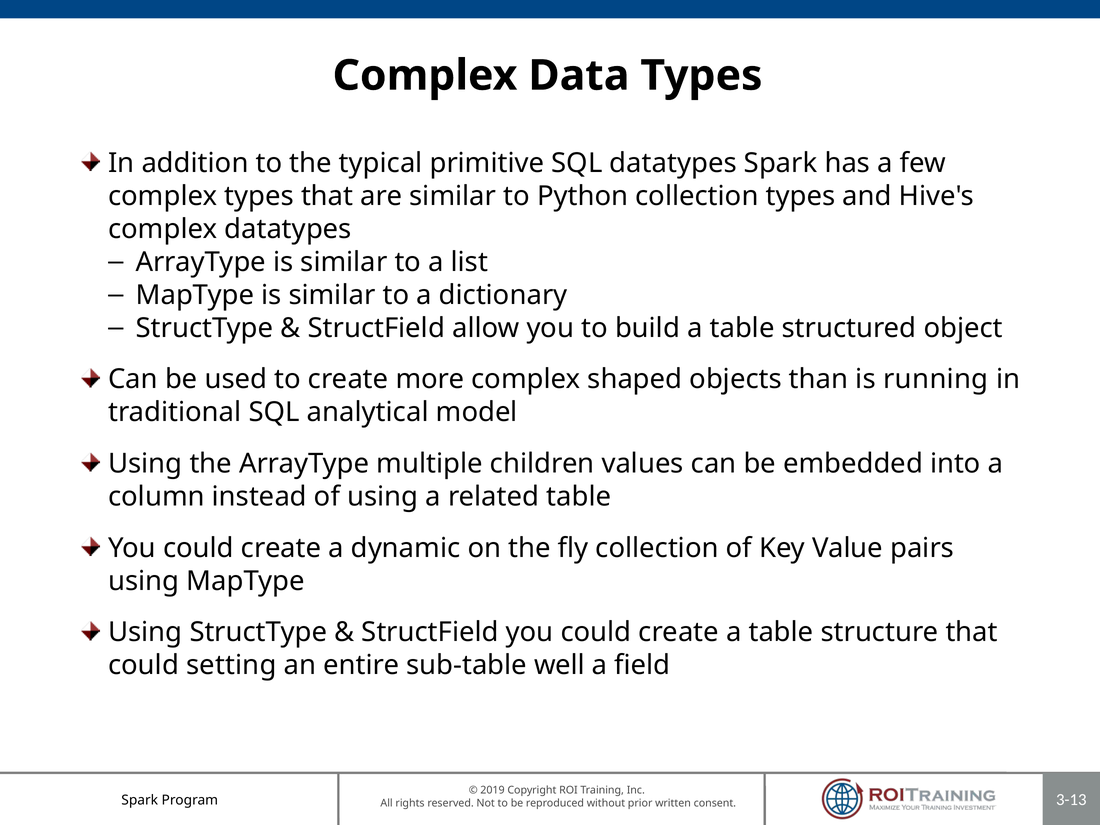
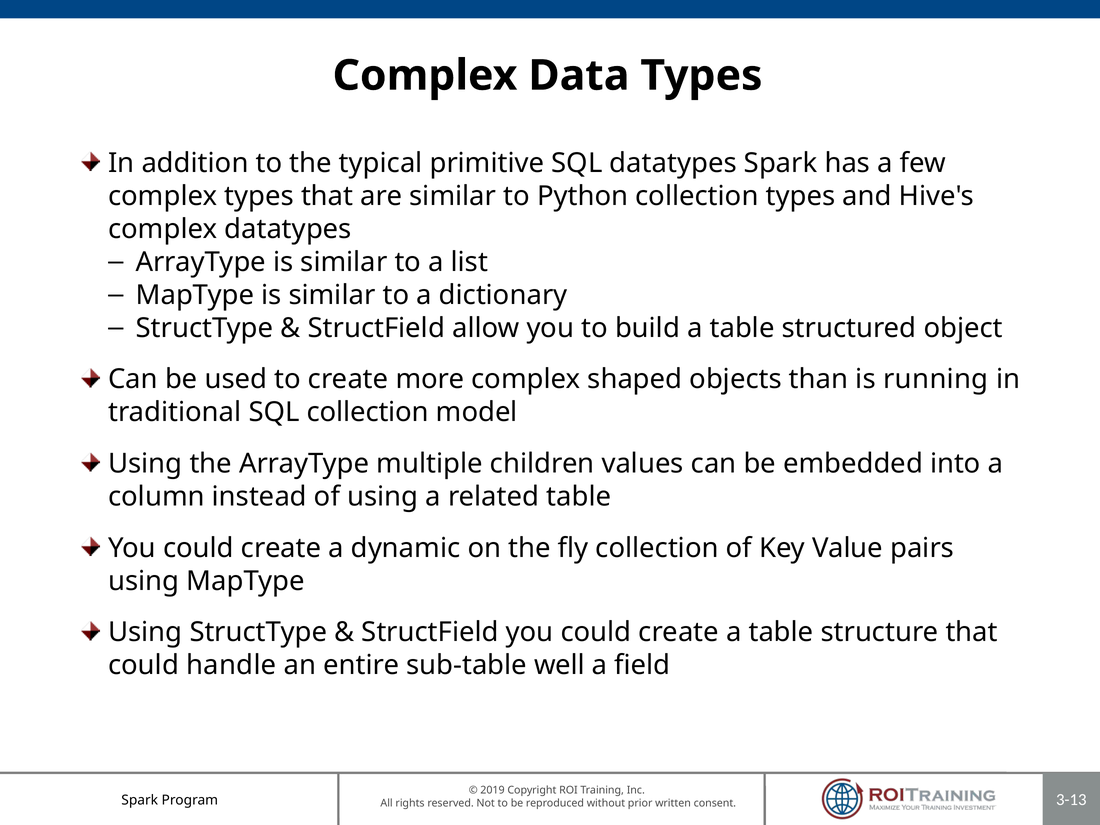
SQL analytical: analytical -> collection (368, 412)
setting: setting -> handle (231, 665)
